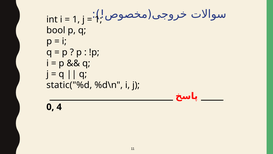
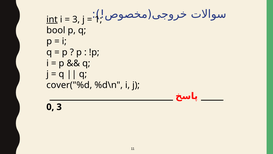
int underline: none -> present (52, 19)
1: 1 -> 3 (76, 19)
static("%d: static("%d -> cover("%d (69, 85)
0 4: 4 -> 3 (59, 107)
